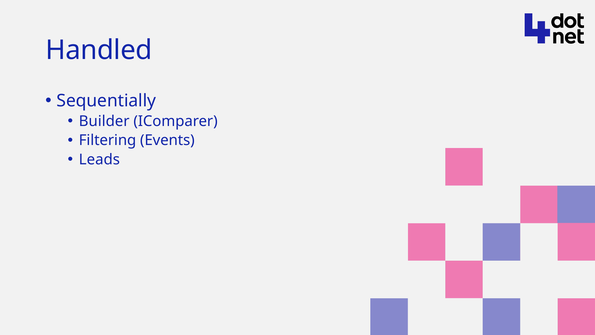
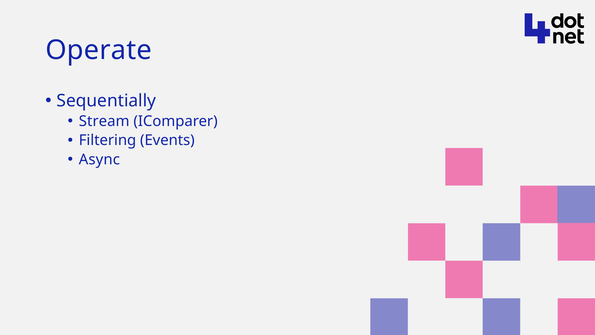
Handled: Handled -> Operate (99, 50)
Builder: Builder -> Stream (104, 121)
Leads: Leads -> Async (99, 159)
